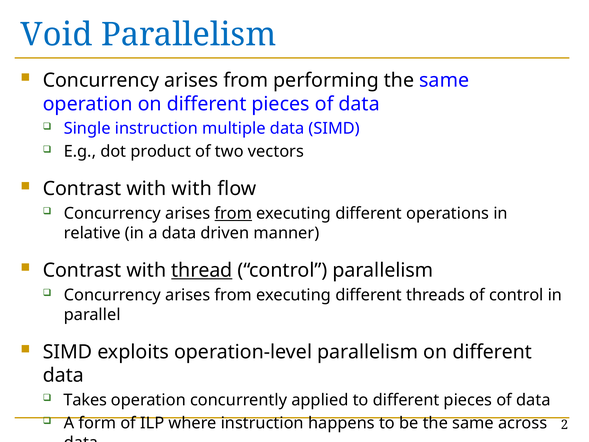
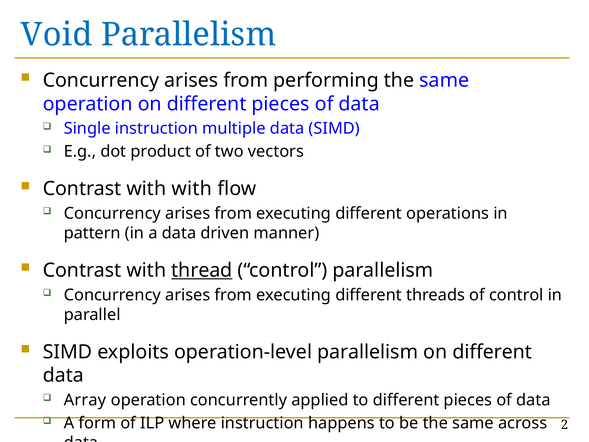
from underline: present -> none (233, 213)
relative: relative -> pattern (92, 233)
Takes: Takes -> Array (85, 400)
